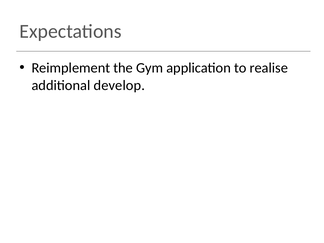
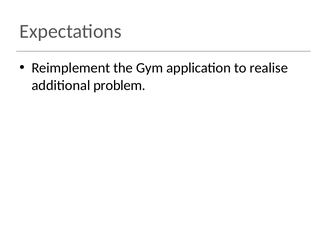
develop: develop -> problem (119, 85)
